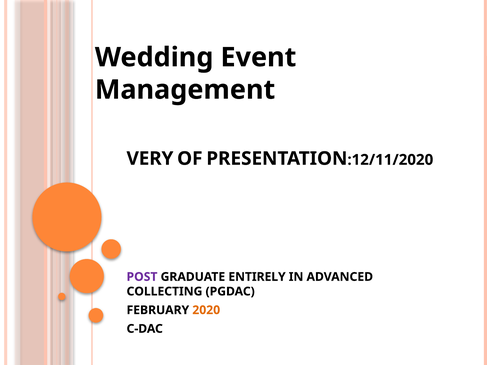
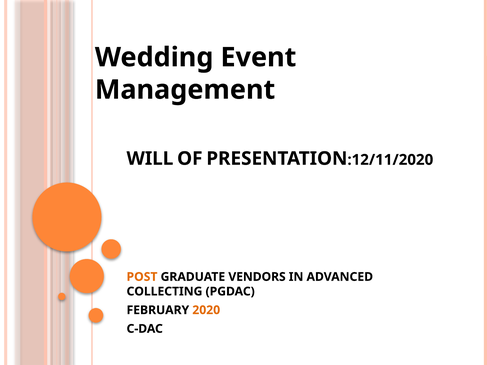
VERY: VERY -> WILL (150, 159)
POST colour: purple -> orange (142, 277)
ENTIRELY: ENTIRELY -> VENDORS (257, 277)
